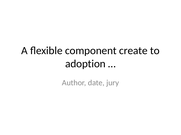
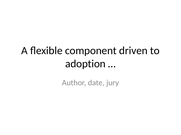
create: create -> driven (133, 51)
